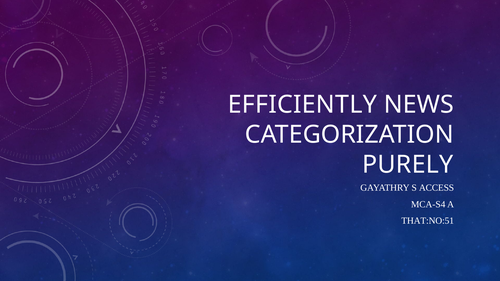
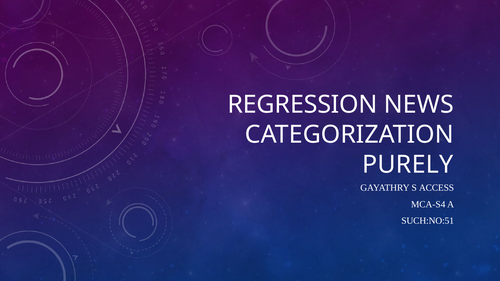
EFFICIENTLY: EFFICIENTLY -> REGRESSION (303, 105)
THAT:NO:51: THAT:NO:51 -> SUCH:NO:51 (428, 221)
